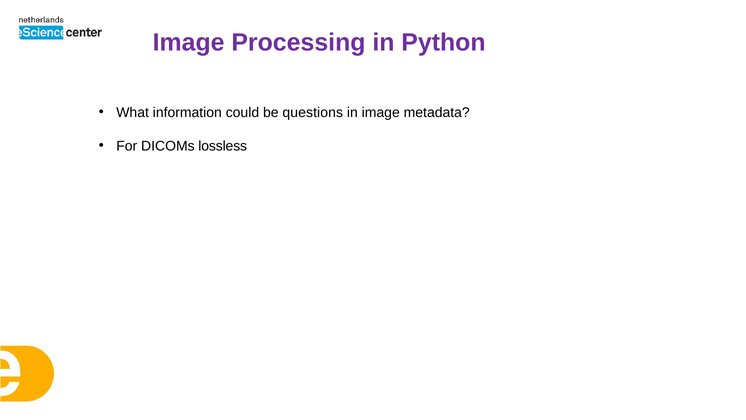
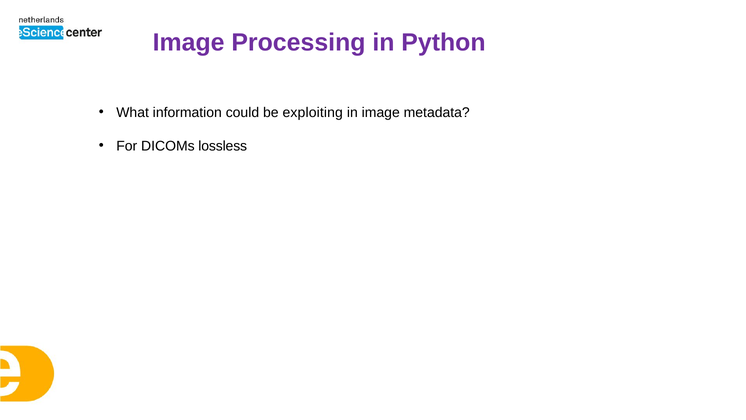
questions: questions -> exploiting (313, 112)
